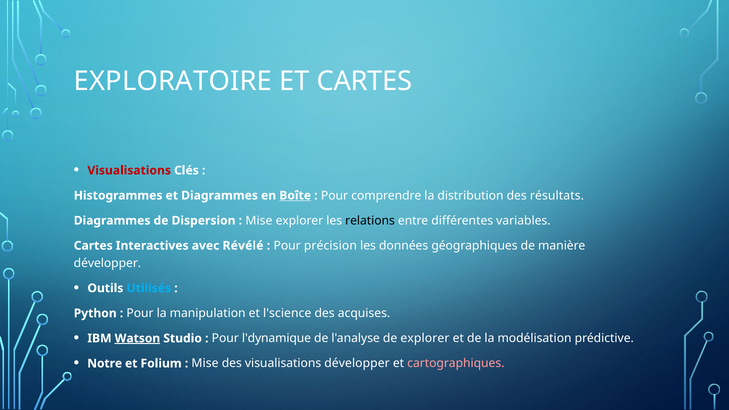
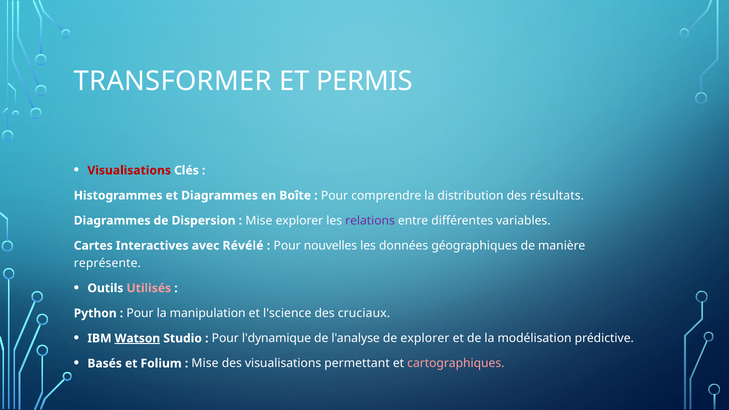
EXPLORATOIRE: EXPLORATOIRE -> TRANSFORMER (173, 81)
ET CARTES: CARTES -> PERMIS (364, 81)
Boîte underline: present -> none (295, 196)
relations colour: black -> purple (370, 221)
précision: précision -> nouvelles (330, 246)
développer: développer -> représente (107, 263)
Utilisés colour: light blue -> pink (149, 288)
acquises: acquises -> cruciaux (364, 313)
Notre: Notre -> Basés (105, 363)
visualisations développer: développer -> permettant (357, 363)
